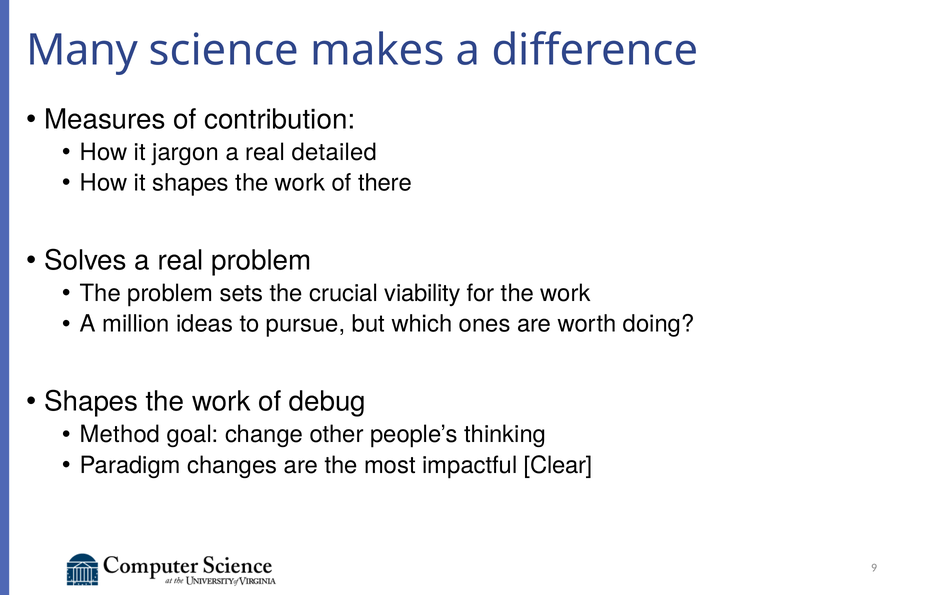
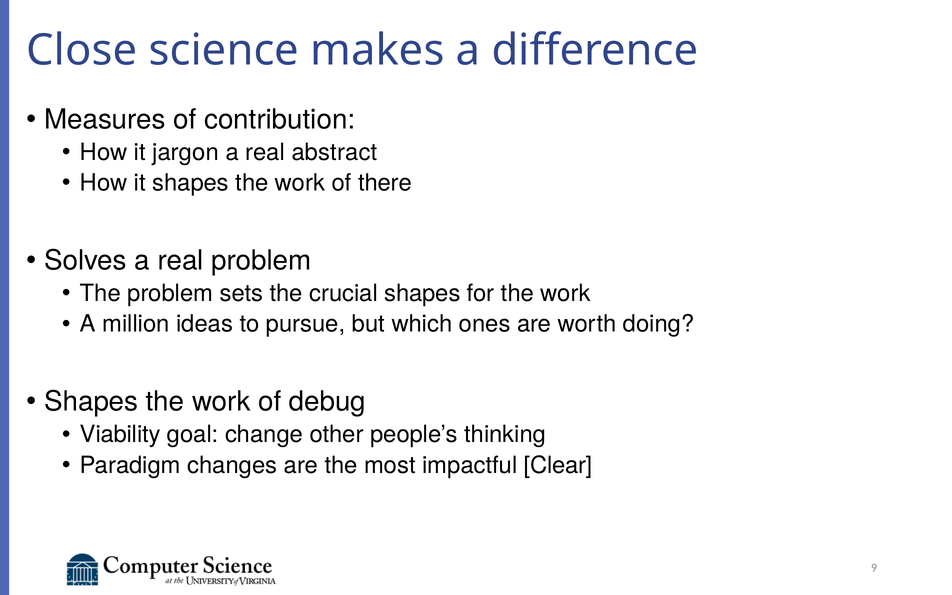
Many: Many -> Close (82, 50)
detailed: detailed -> abstract (334, 152)
crucial viability: viability -> shapes (422, 293)
Method: Method -> Viability (120, 435)
